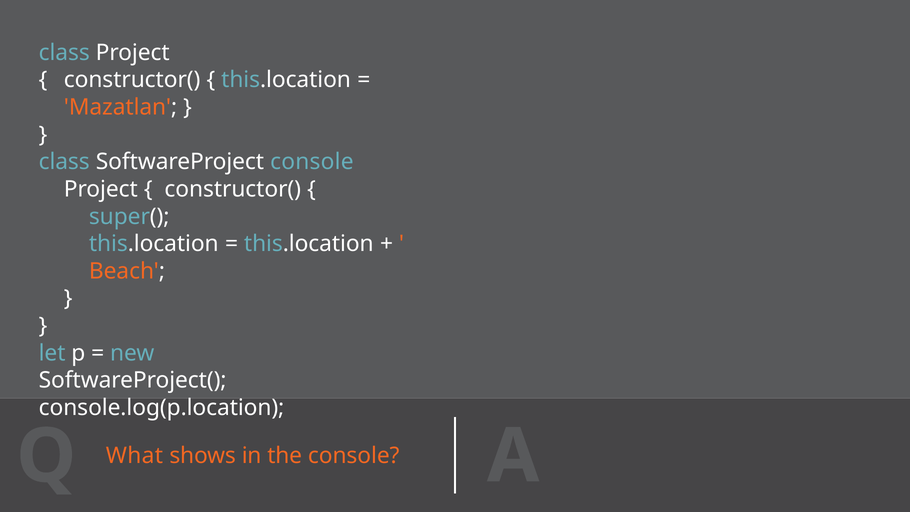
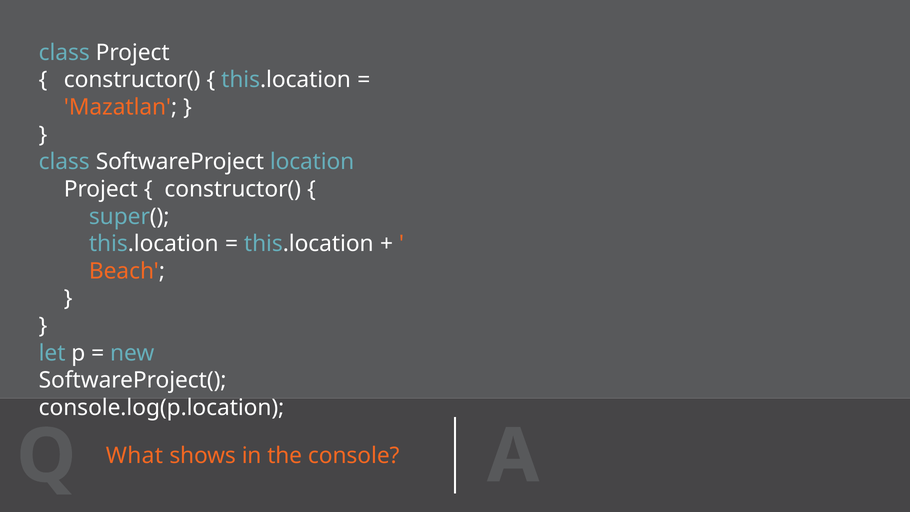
SoftwareProject console: console -> location (312, 162)
